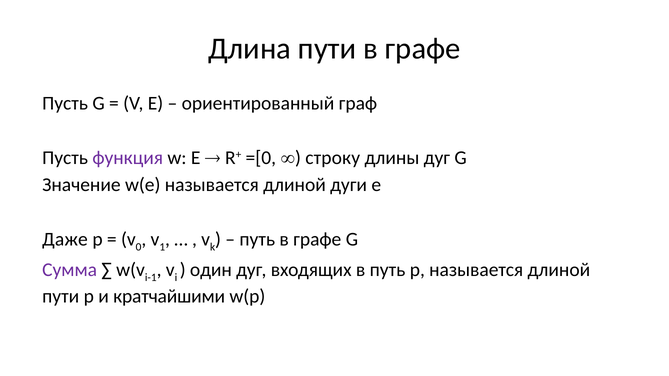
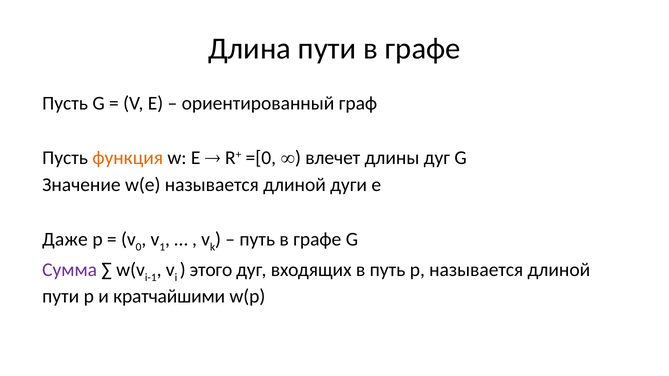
функция colour: purple -> orange (128, 158)
строку: строку -> влечет (333, 158)
один: один -> этого (211, 270)
